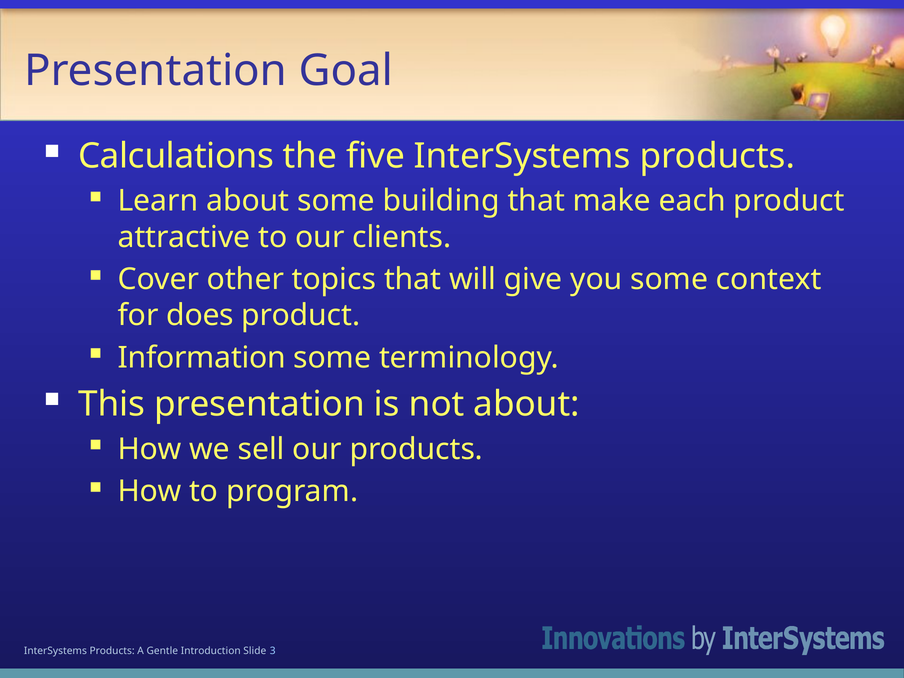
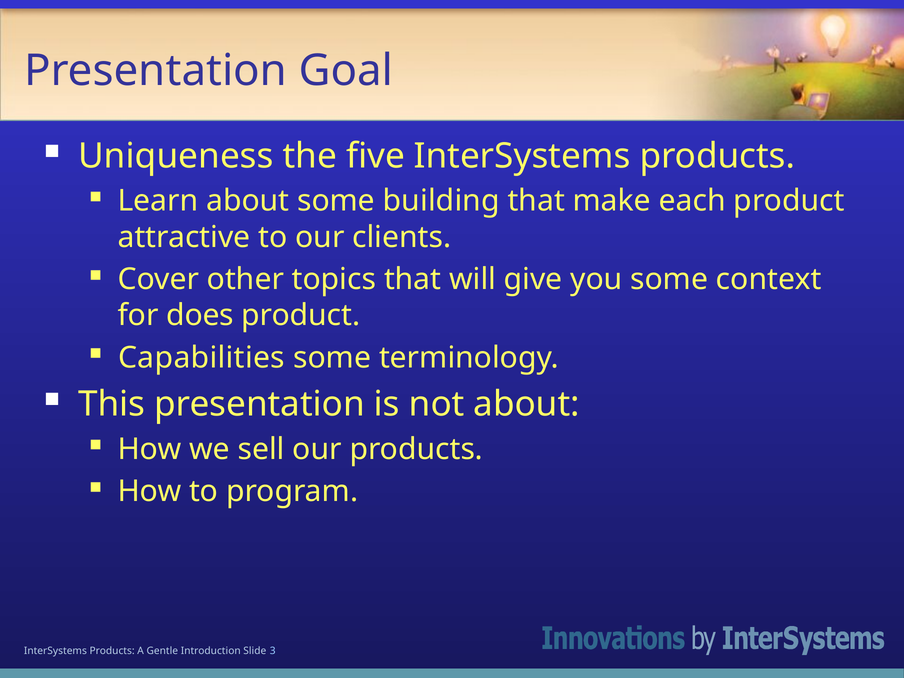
Calculations: Calculations -> Uniqueness (176, 156)
Information: Information -> Capabilities (201, 358)
